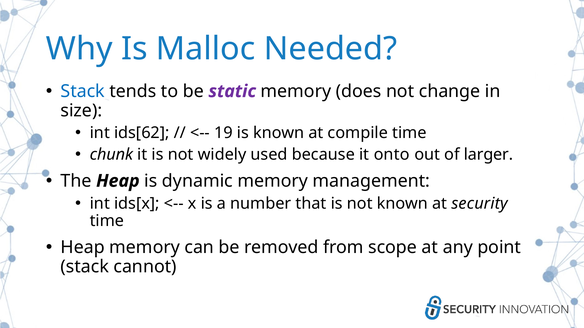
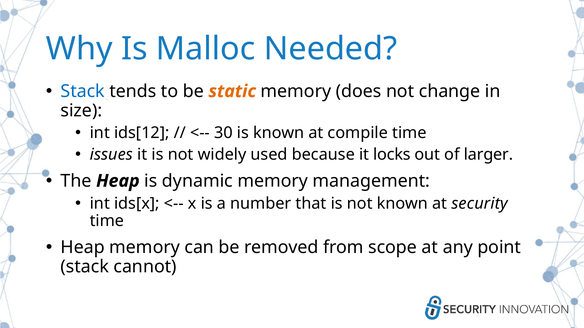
static colour: purple -> orange (232, 91)
ids[62: ids[62 -> ids[12 (142, 133)
19: 19 -> 30 (223, 133)
chunk: chunk -> issues (111, 155)
onto: onto -> locks (392, 155)
